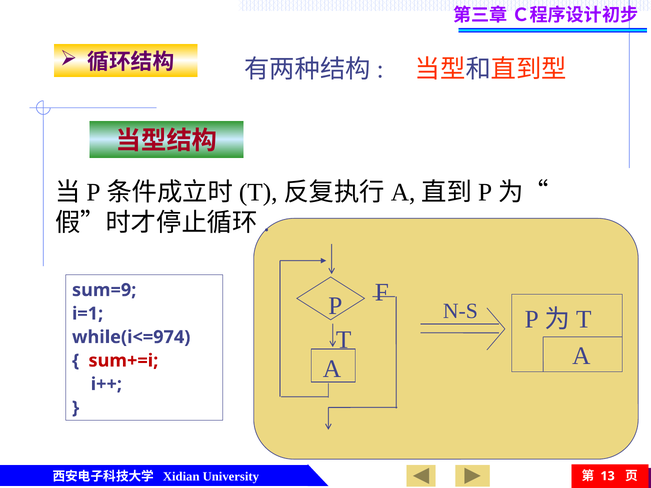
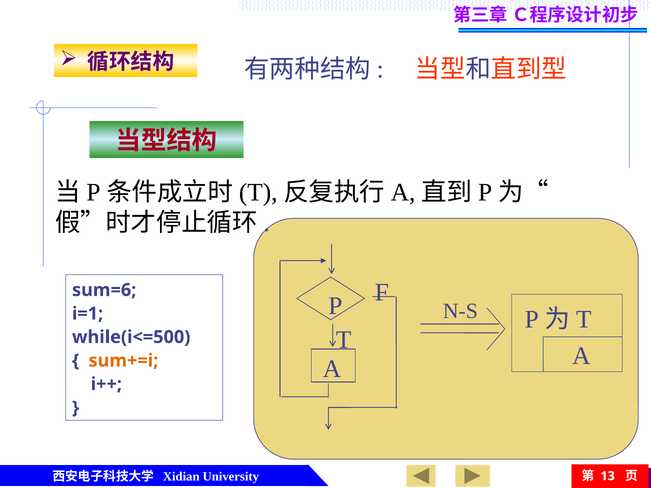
sum=9: sum=9 -> sum=6 (104, 290)
while(i<=974: while(i<=974 -> while(i<=500 (131, 337)
sum+=i colour: red -> orange (123, 361)
